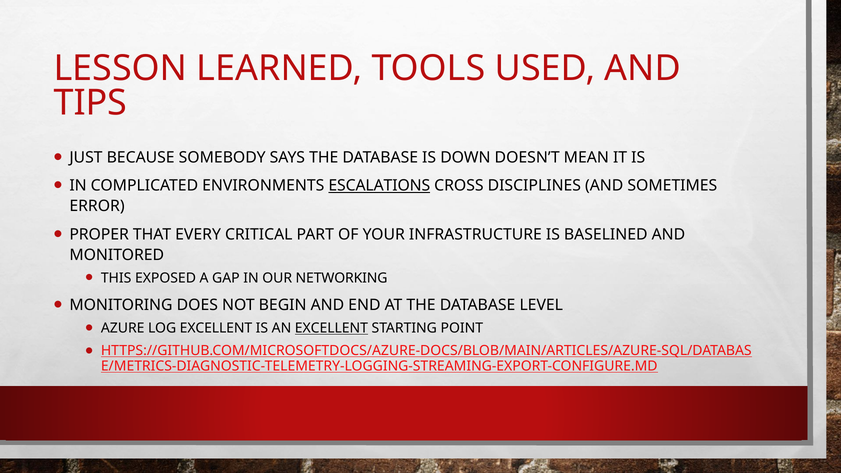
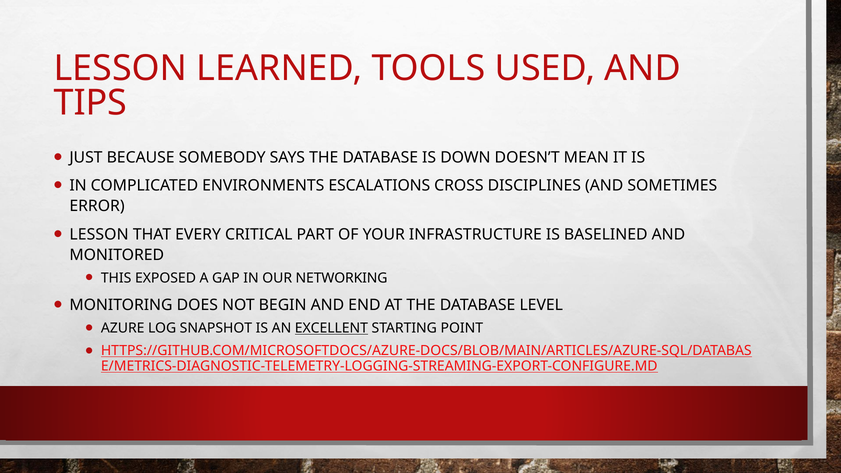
ESCALATIONS underline: present -> none (379, 186)
PROPER: PROPER -> LESSON (99, 235)
LOG EXCELLENT: EXCELLENT -> SNAPSHOT (216, 328)
